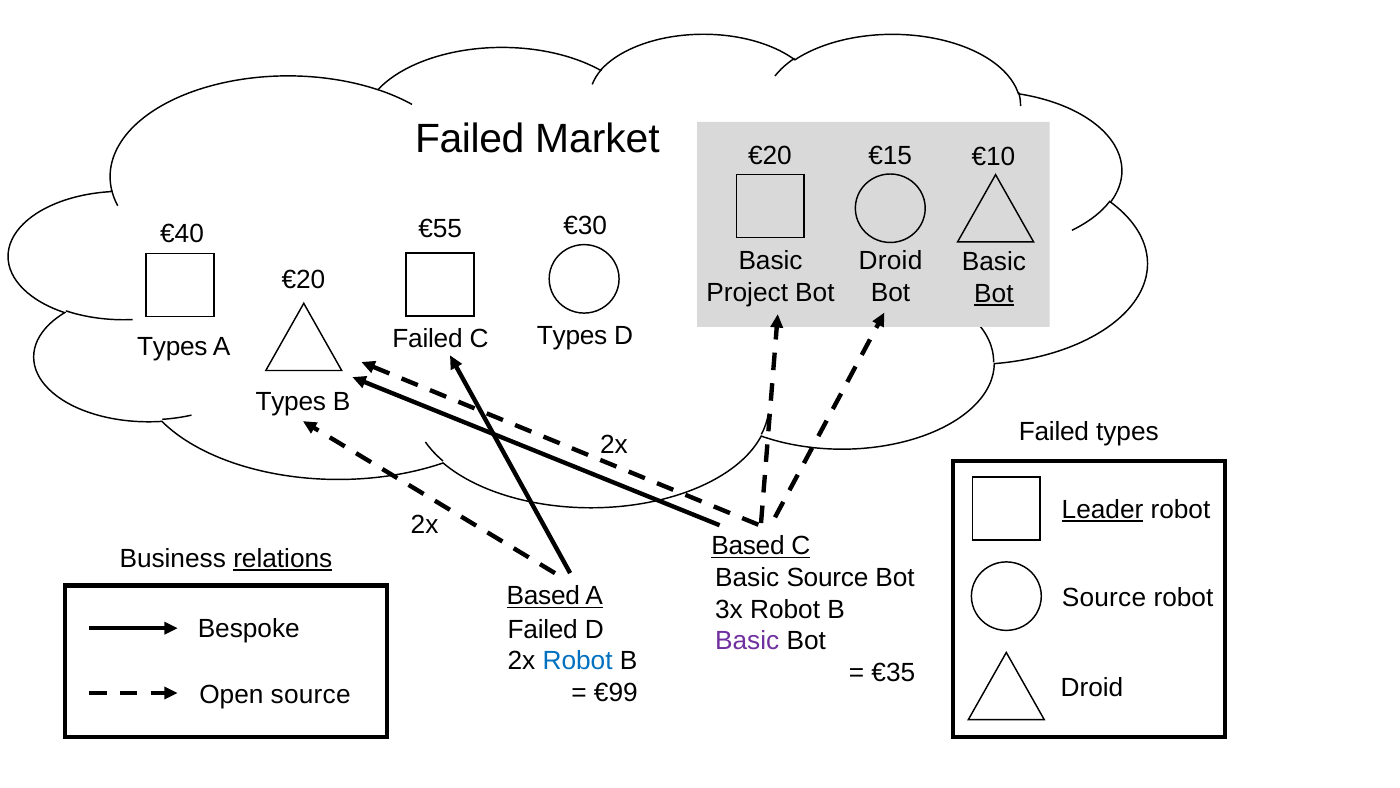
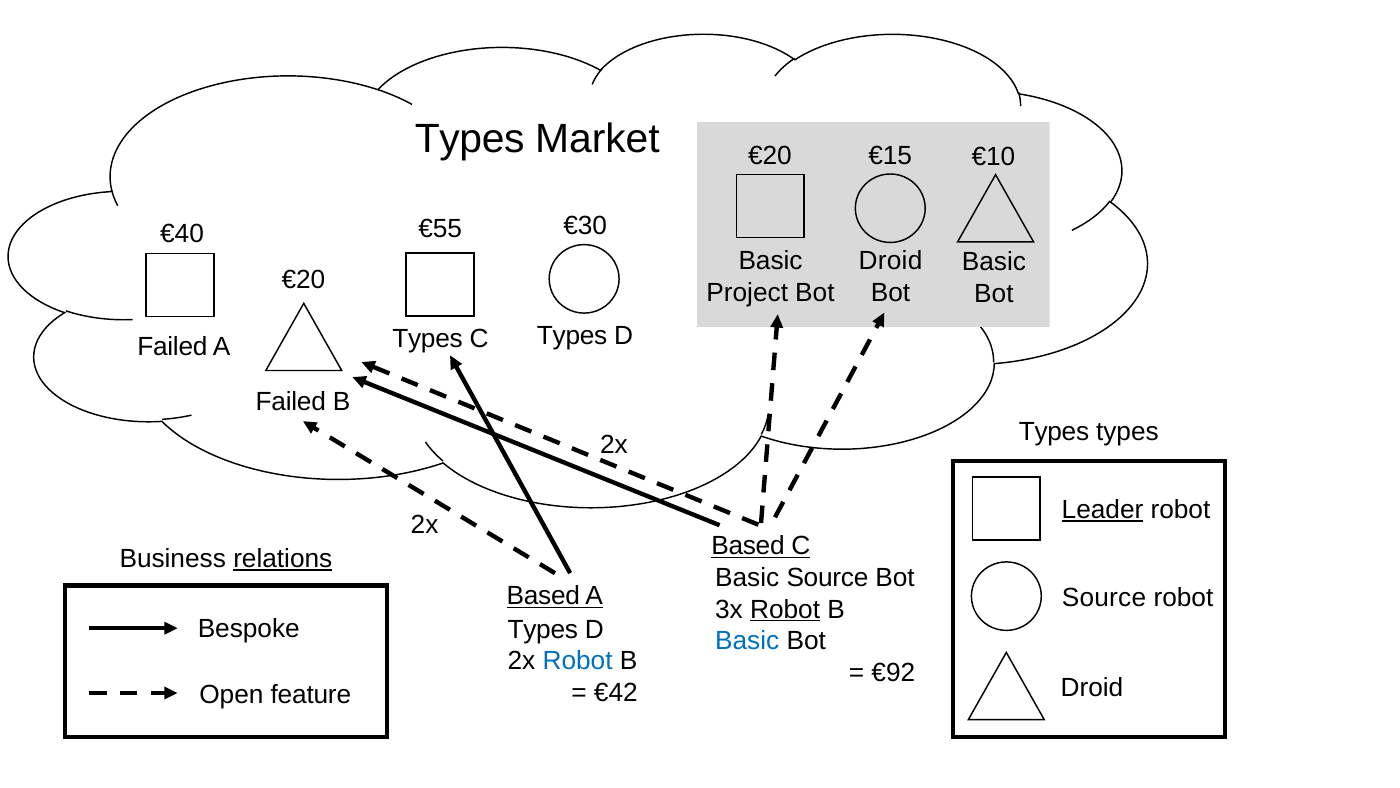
Failed: Failed -> Types (470, 139)
Bot underline: present -> none (994, 294)
Failed: Failed -> Types (428, 338)
Types: Types -> Failed (172, 347)
Types: Types -> Failed (291, 402)
Failed: Failed -> Types (1054, 431)
Robot underline: none -> present (785, 609)
Failed: Failed -> Types (543, 629)
Basic colour: purple -> blue (747, 640)
€35: €35 -> €92 (893, 672)
€99: €99 -> €42 (616, 692)
Open source: source -> feature (311, 694)
